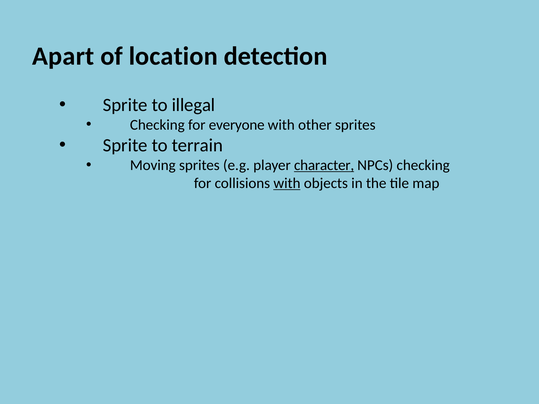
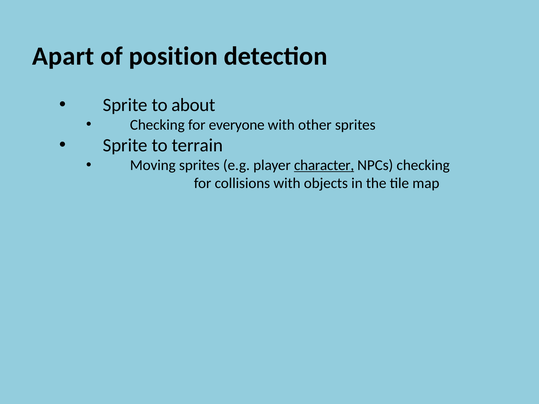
location: location -> position (173, 56)
illegal: illegal -> about (194, 105)
with underline: present -> none (287, 183)
